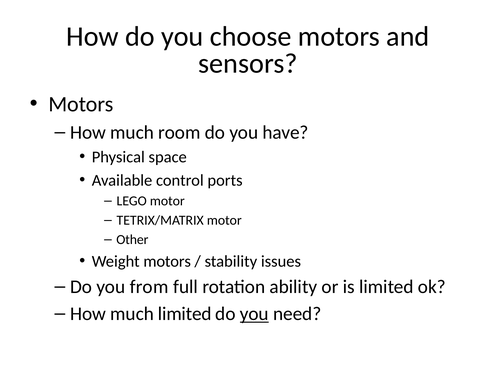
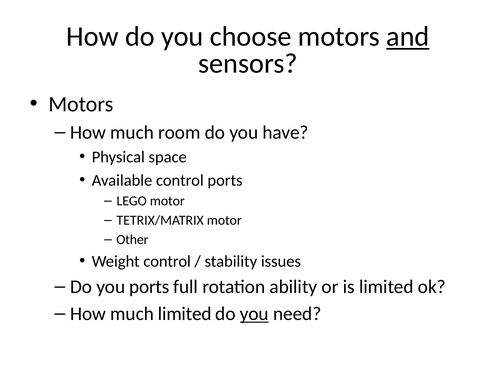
and underline: none -> present (408, 37)
Weight motors: motors -> control (167, 261)
you from: from -> ports (149, 287)
